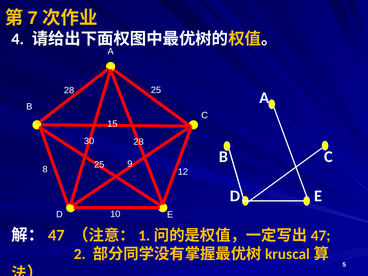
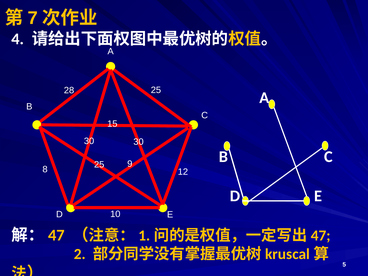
30 28: 28 -> 30 (139, 142)
